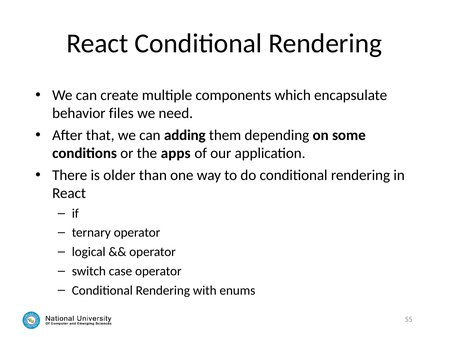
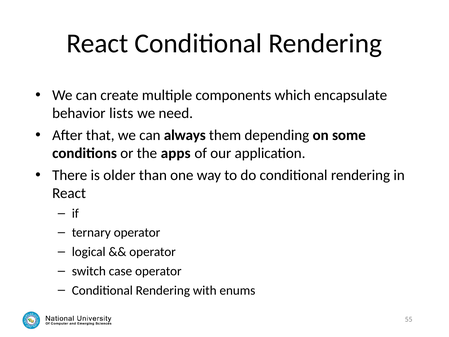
files: files -> lists (121, 113)
adding: adding -> always (185, 135)
